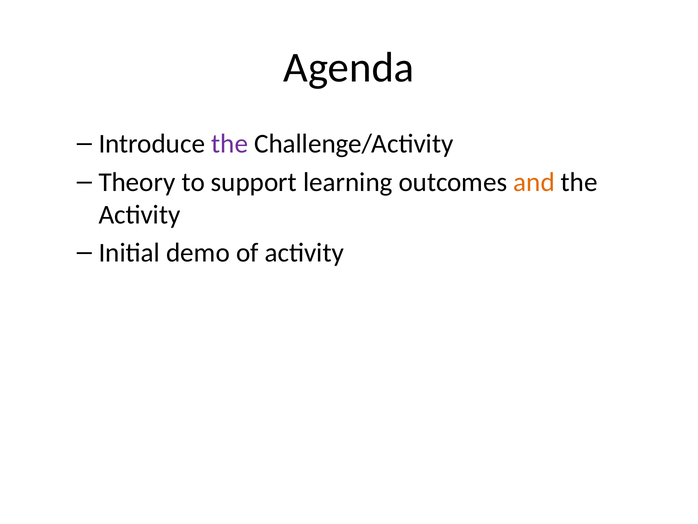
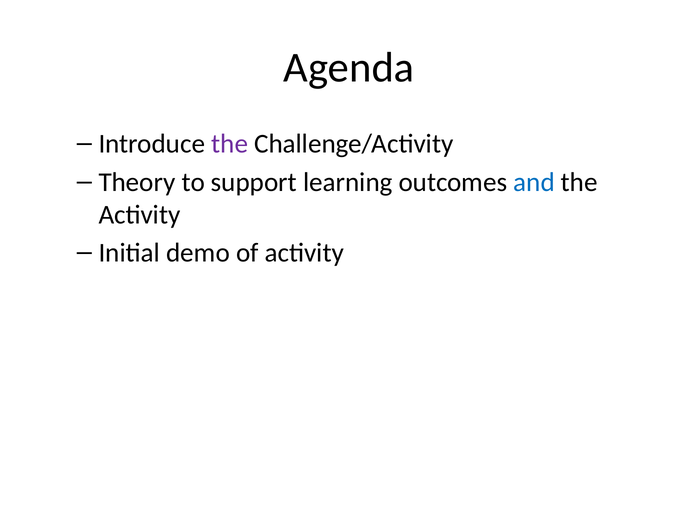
and colour: orange -> blue (534, 182)
